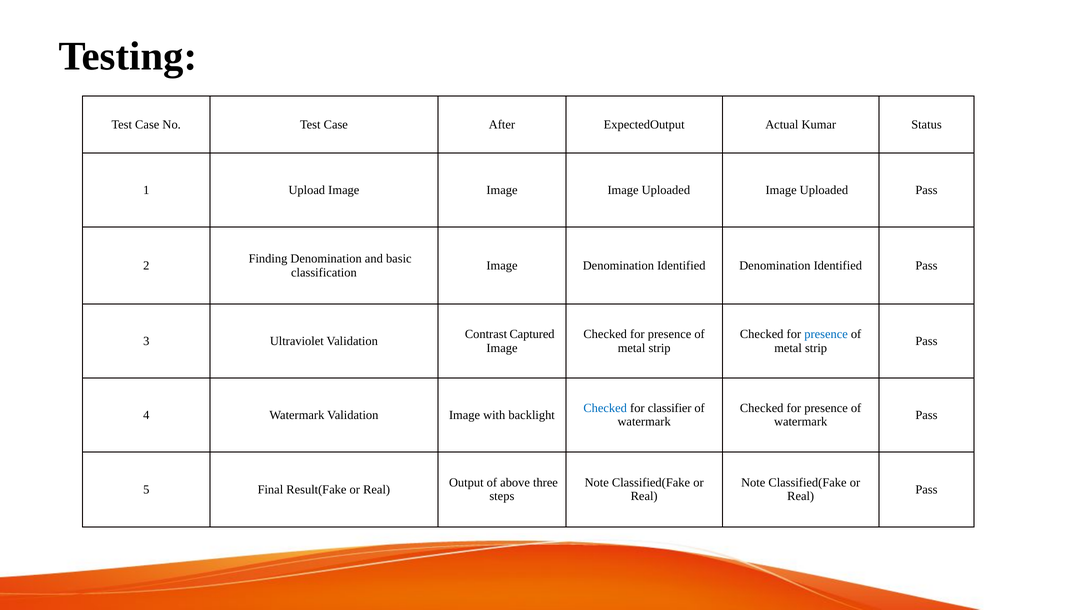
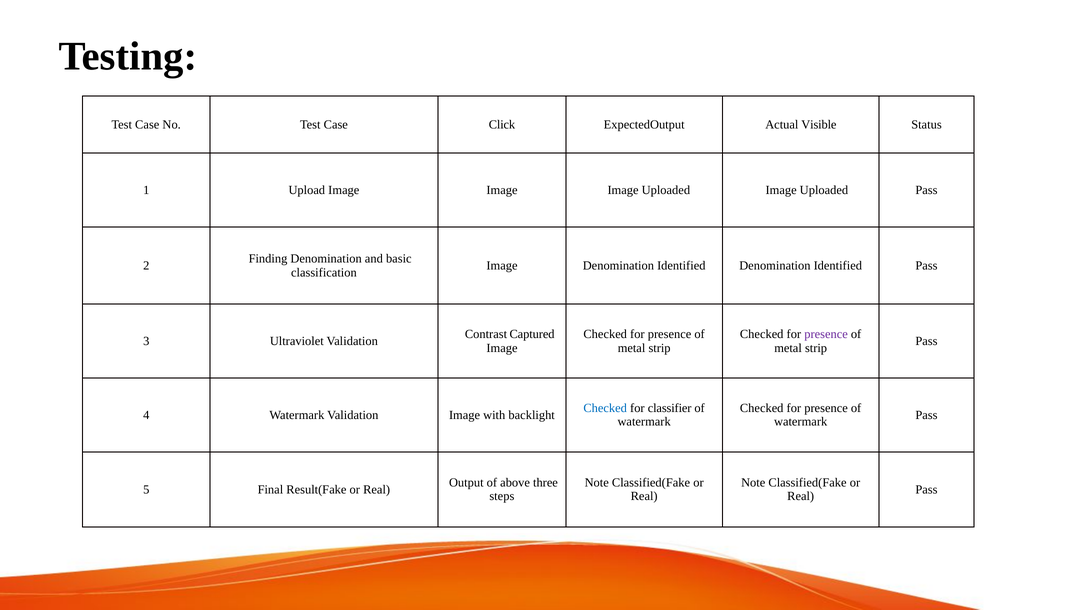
After: After -> Click (502, 125)
Kumar: Kumar -> Visible (819, 125)
presence colour: blue -> purple (826, 334)
